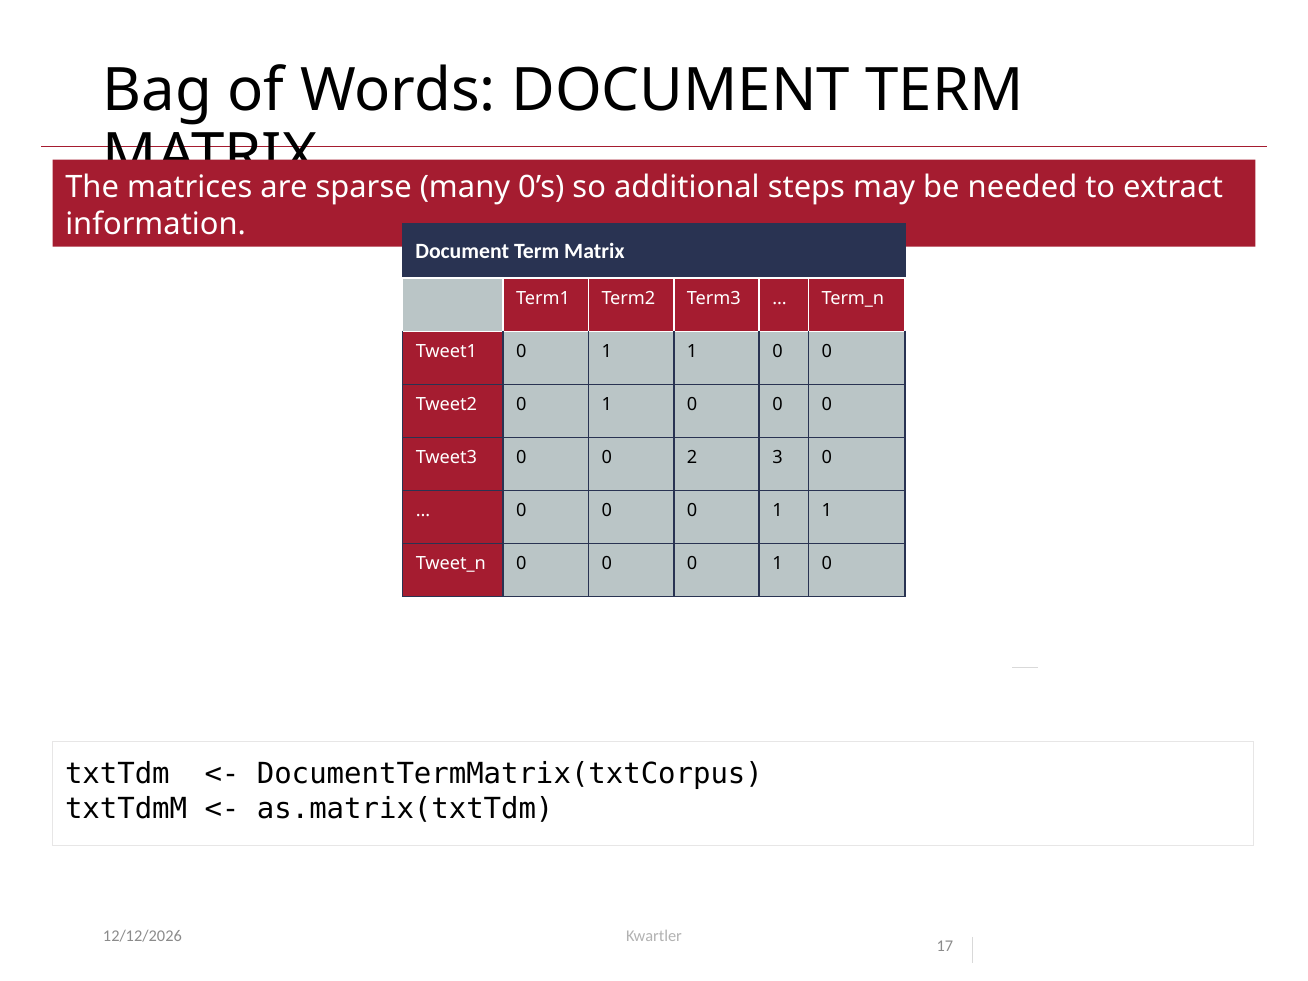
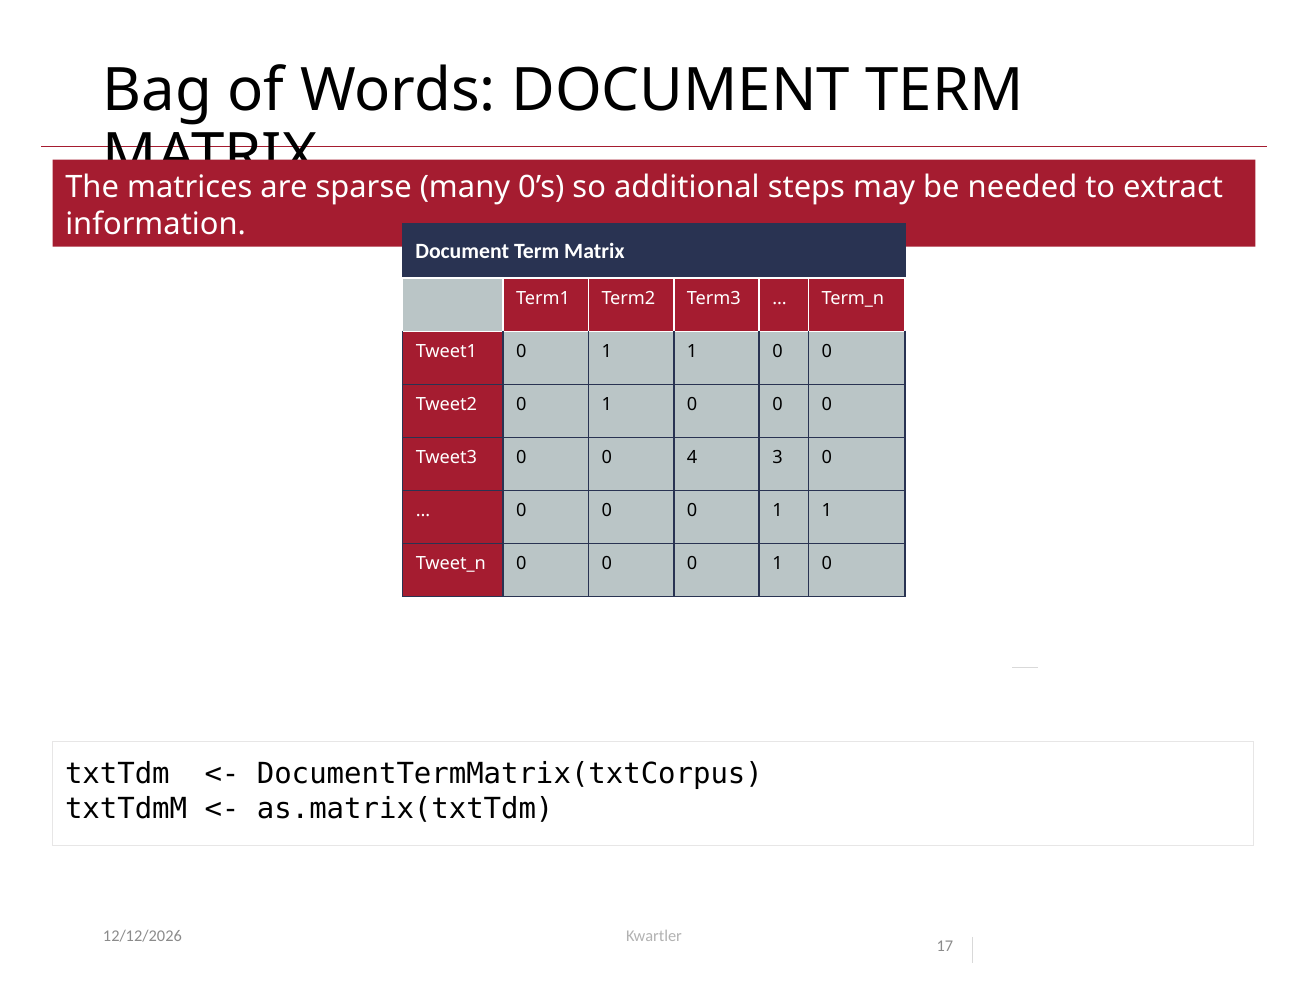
2: 2 -> 4 (692, 457)
